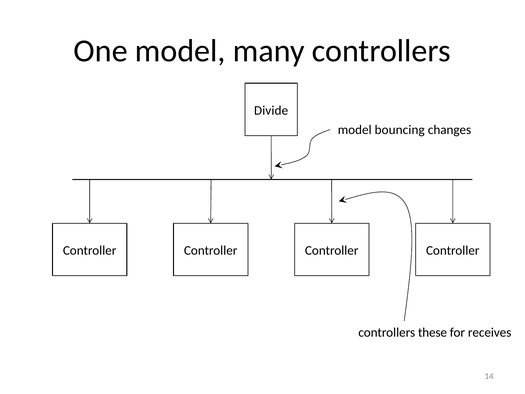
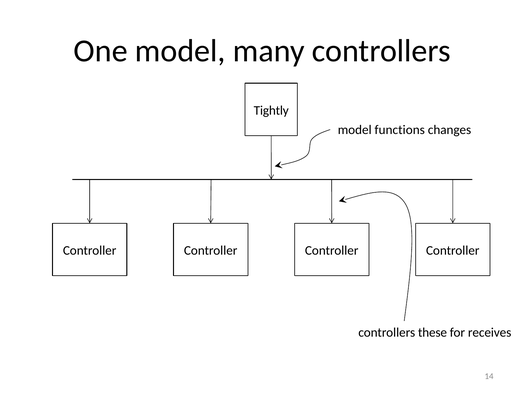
Divide: Divide -> Tightly (271, 110)
bouncing: bouncing -> functions (400, 130)
